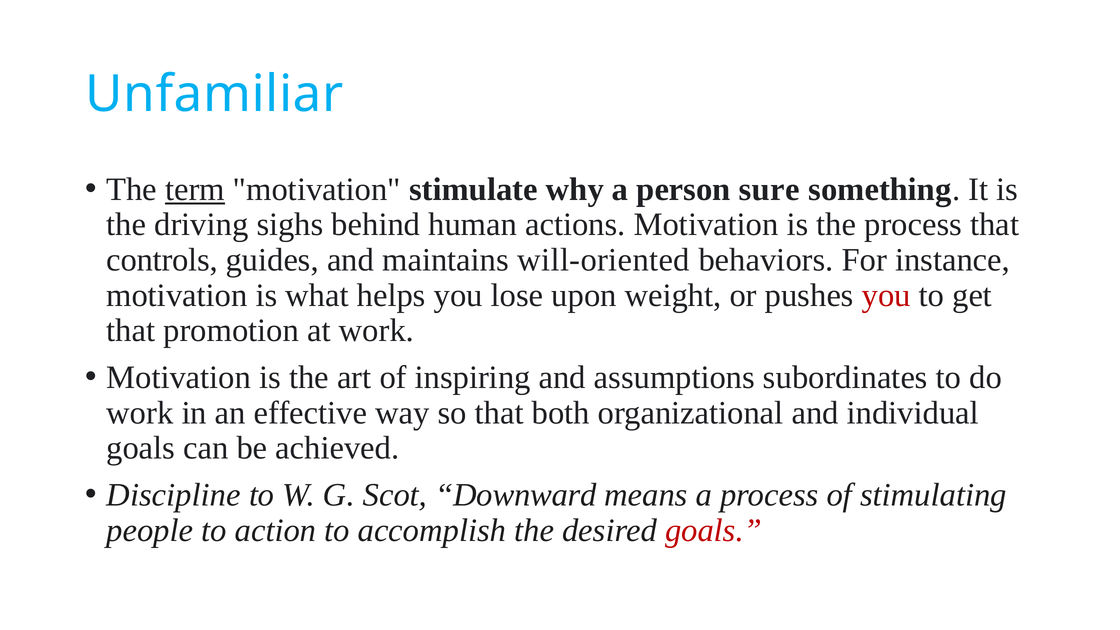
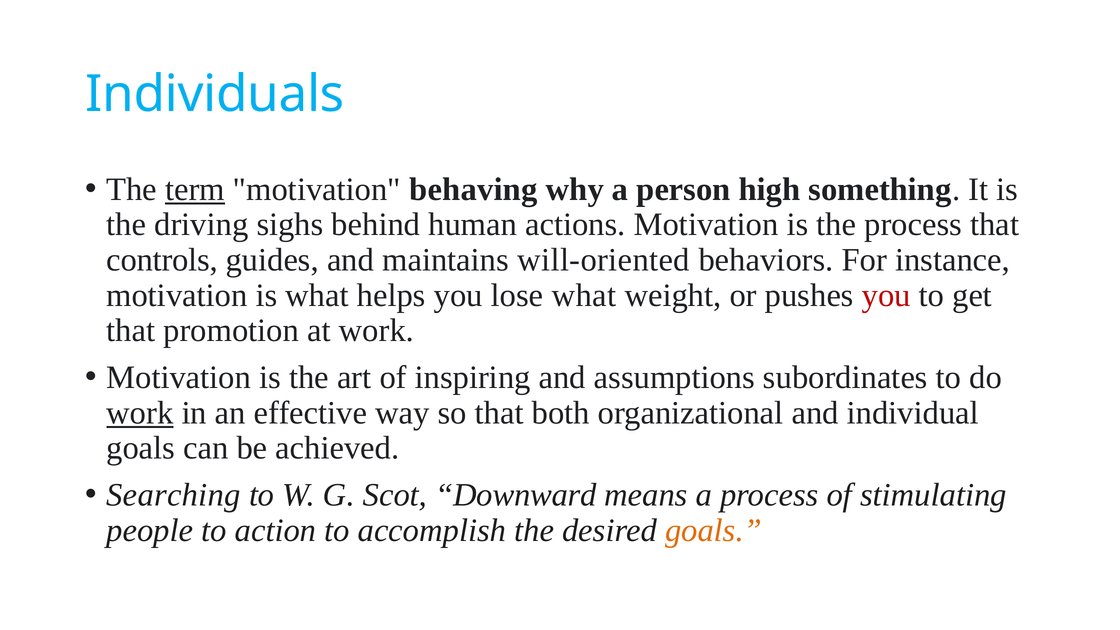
Unfamiliar: Unfamiliar -> Individuals (215, 94)
stimulate: stimulate -> behaving (473, 189)
sure: sure -> high (769, 189)
lose upon: upon -> what (584, 295)
work underline: none -> present (140, 413)
Discipline: Discipline -> Searching (174, 495)
goals colour: red -> orange (713, 530)
